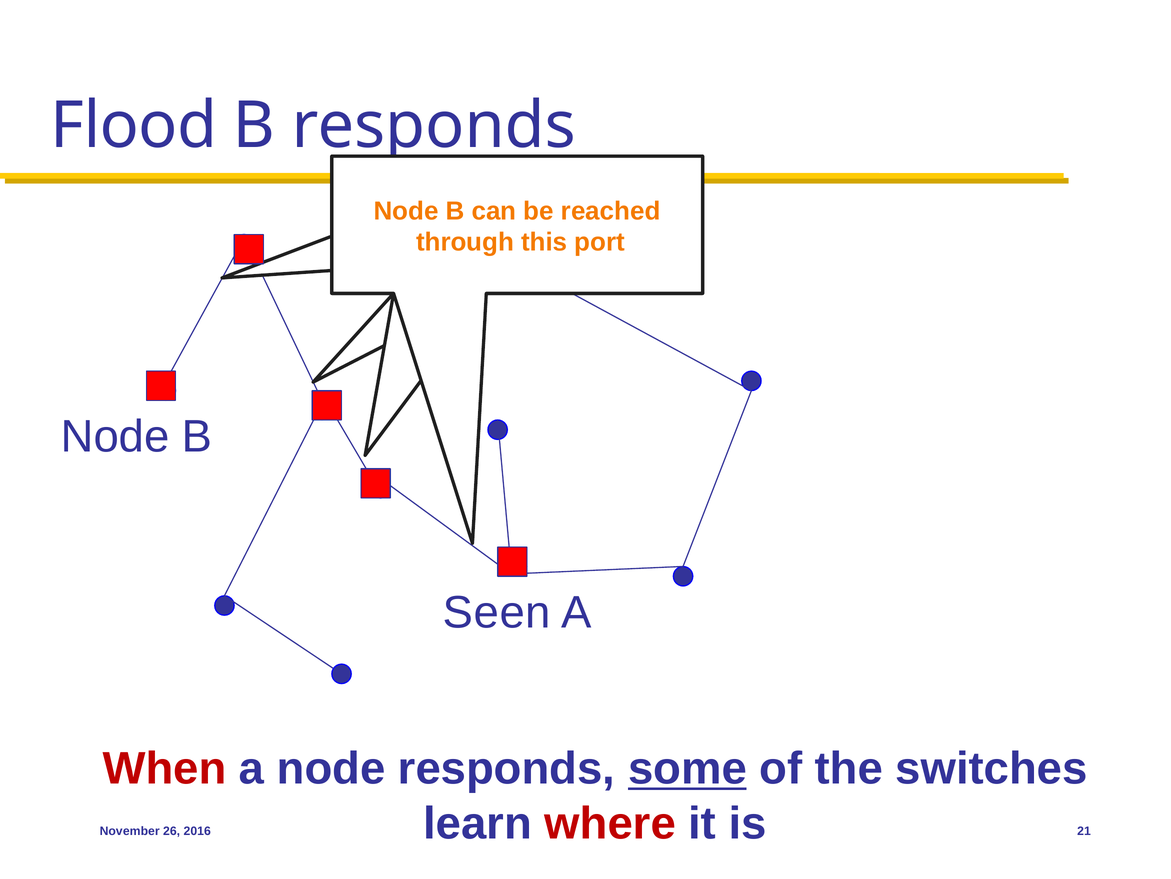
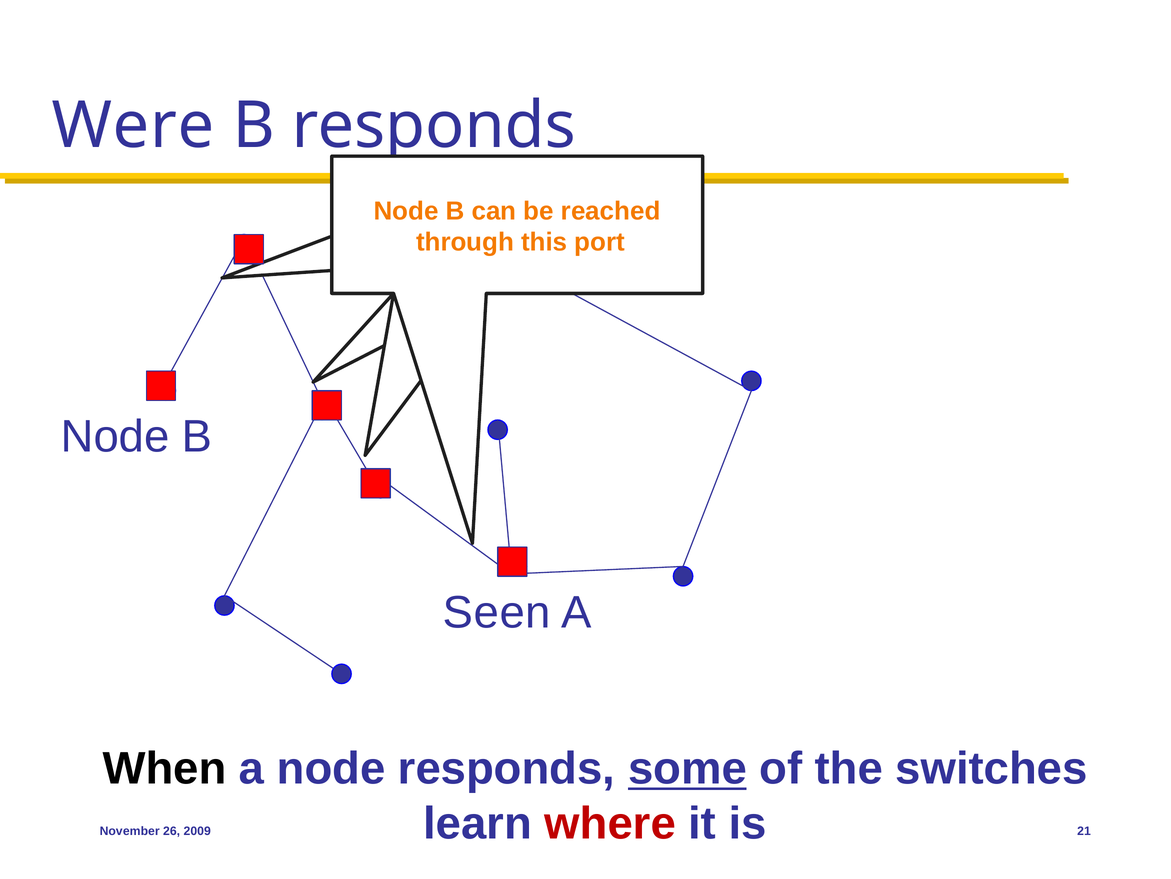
Flood: Flood -> Were (133, 125)
When colour: red -> black (165, 768)
2016: 2016 -> 2009 (197, 830)
